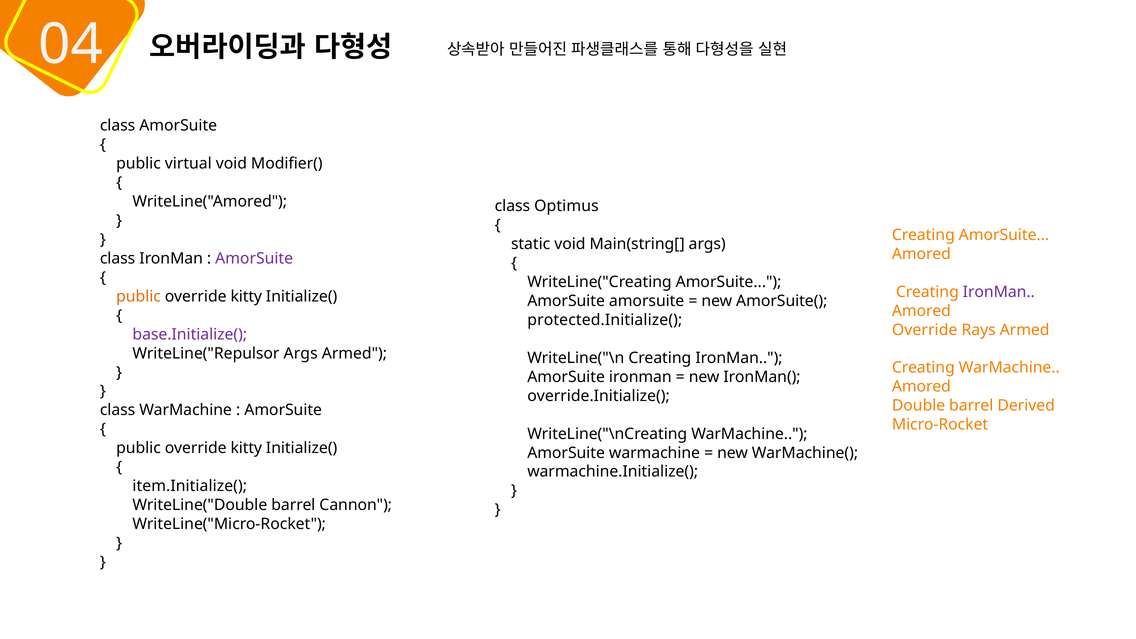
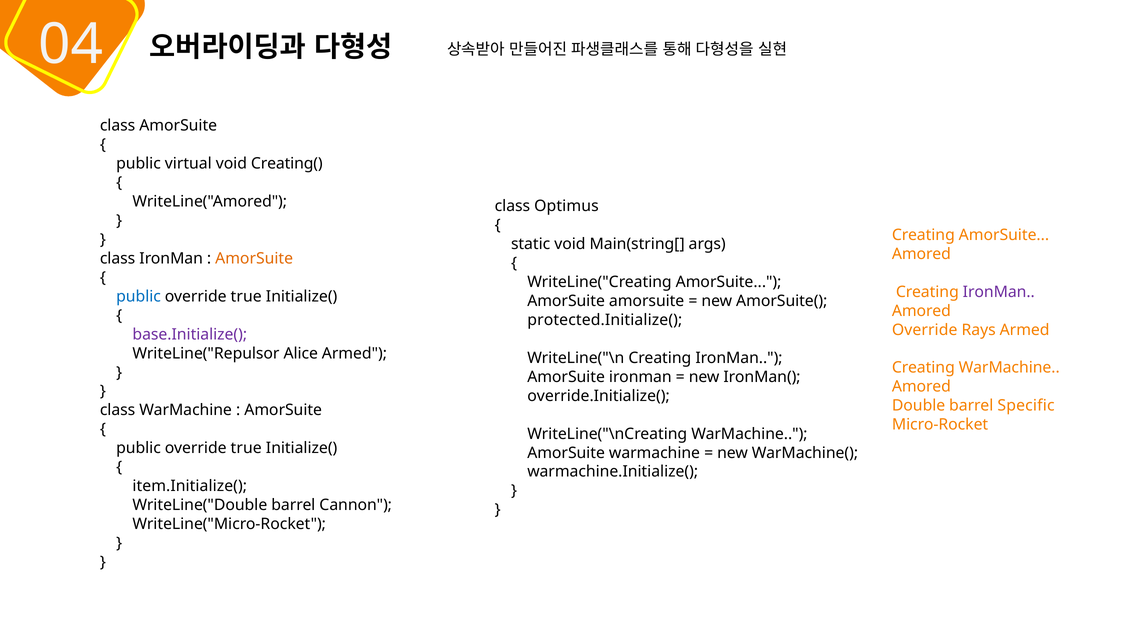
Modifier(: Modifier( -> Creating( (287, 164)
AmorSuite colour: purple -> orange (254, 259)
public colour: orange -> blue (139, 296)
kitty: kitty -> true (246, 296)
WriteLine("Repulsor Args: Args -> Alice (301, 353)
Derived: Derived -> Specific (1026, 406)
kitty: kitty -> true (246, 448)
